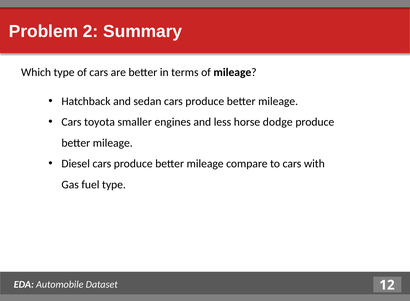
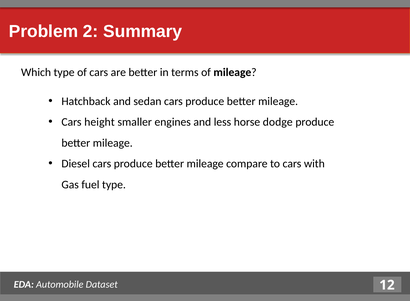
toyota: toyota -> height (99, 122)
